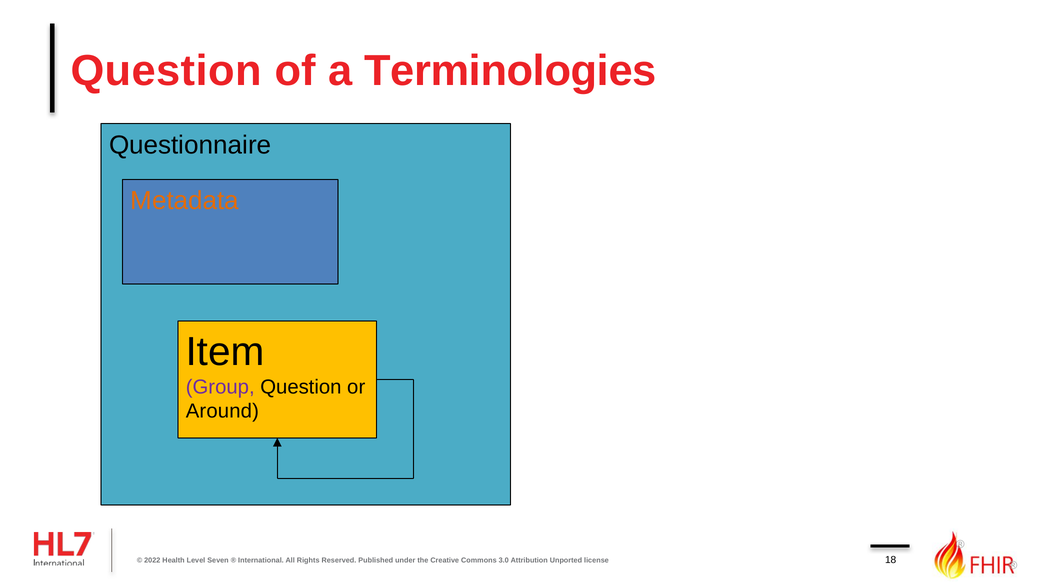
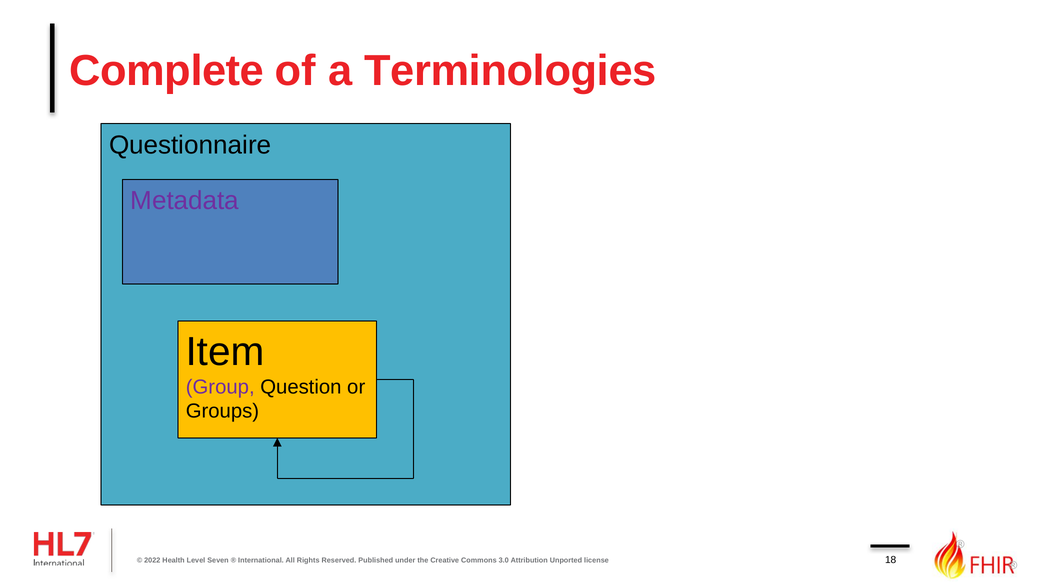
Question: Question -> Complete (167, 71)
Metadata colour: orange -> purple (185, 201)
Around: Around -> Groups (222, 412)
